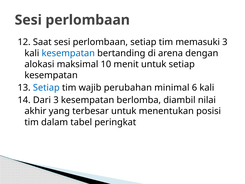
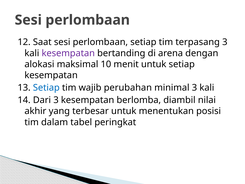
memasuki: memasuki -> terpasang (198, 42)
kesempatan colour: blue -> purple (68, 53)
minimal 6: 6 -> 3 (194, 88)
